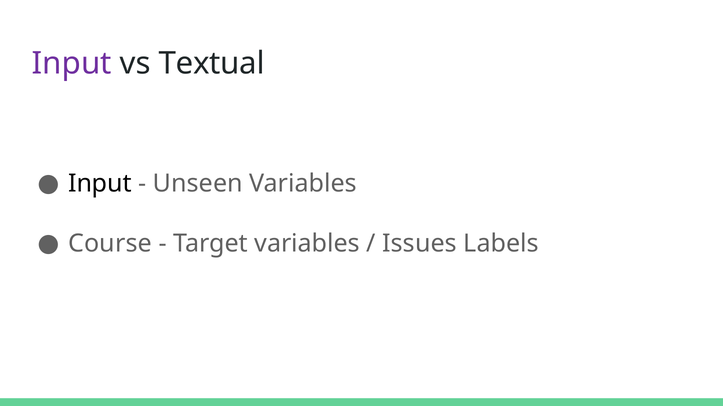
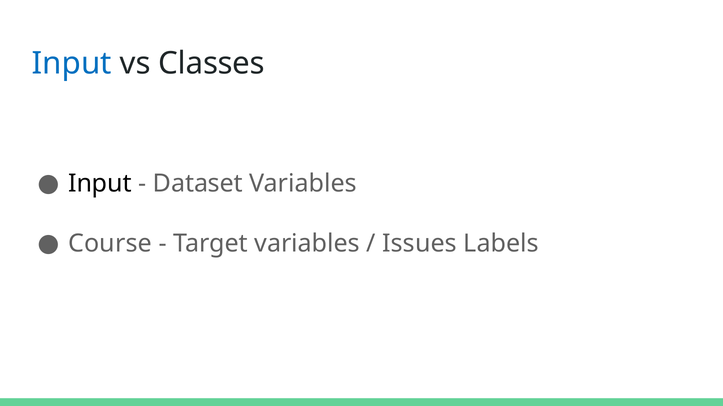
Input colour: purple -> blue (72, 63)
Textual: Textual -> Classes (212, 63)
Unseen: Unseen -> Dataset (198, 184)
